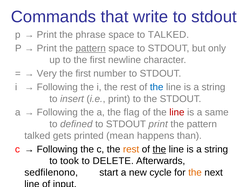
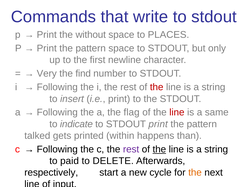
phrase: phrase -> without (91, 35)
to TALKED: TALKED -> PLACES (168, 35)
pattern underline: present -> none (91, 48)
first: first -> find (83, 74)
the colour: blue -> red (157, 87)
defined: defined -> indicate (76, 124)
mean: mean -> within (120, 136)
rest colour: orange -> purple (131, 150)
took: took -> paid (70, 161)
sedfilenono: sedfilenono -> respectively (51, 173)
